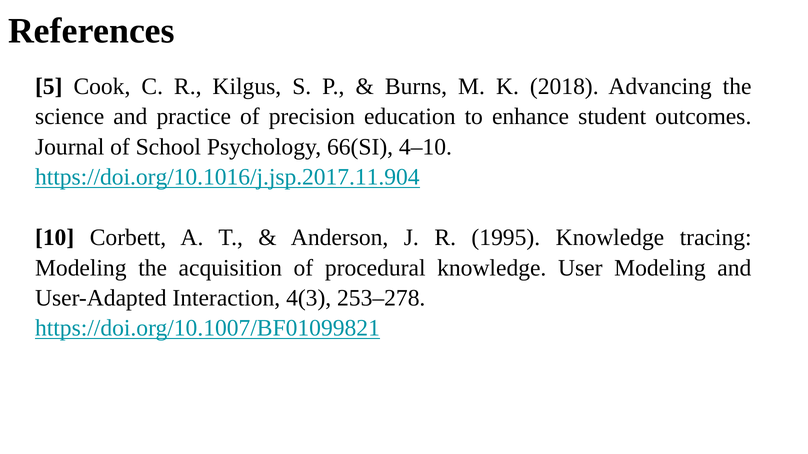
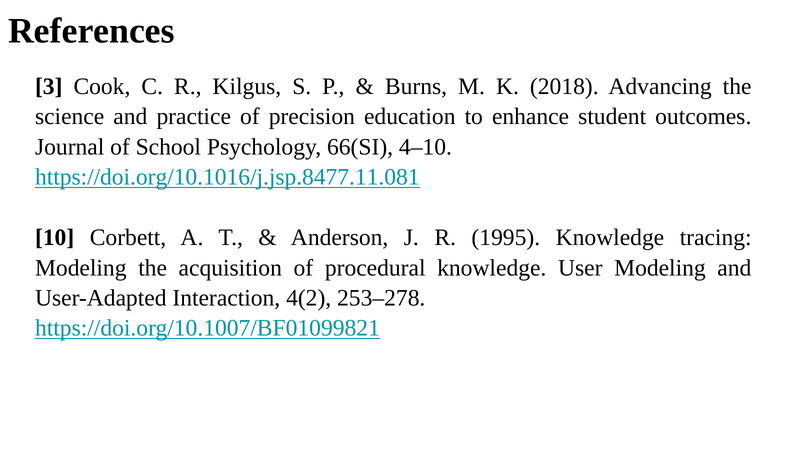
5: 5 -> 3 (49, 87)
https://doi.org/10.1016/j.jsp.2017.11.904: https://doi.org/10.1016/j.jsp.2017.11.904 -> https://doi.org/10.1016/j.jsp.8477.11.081 (227, 177)
4(3: 4(3 -> 4(2 (309, 298)
